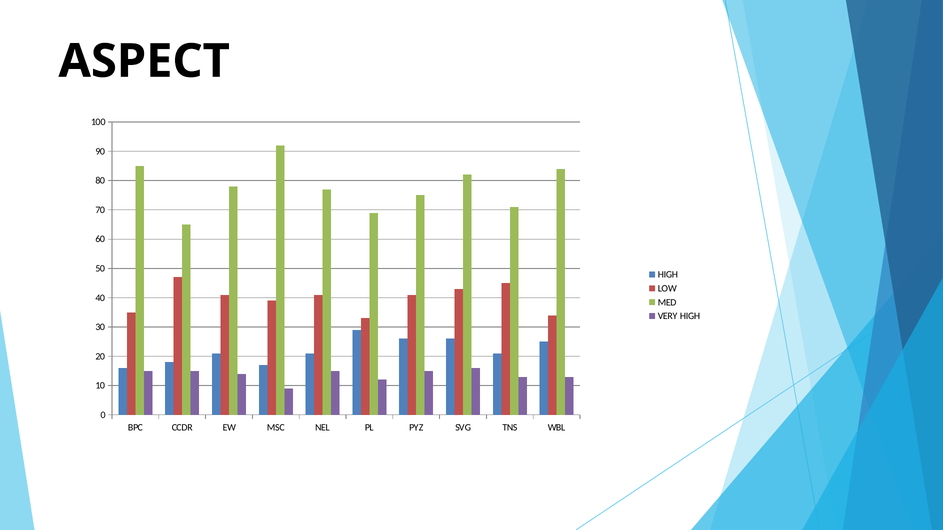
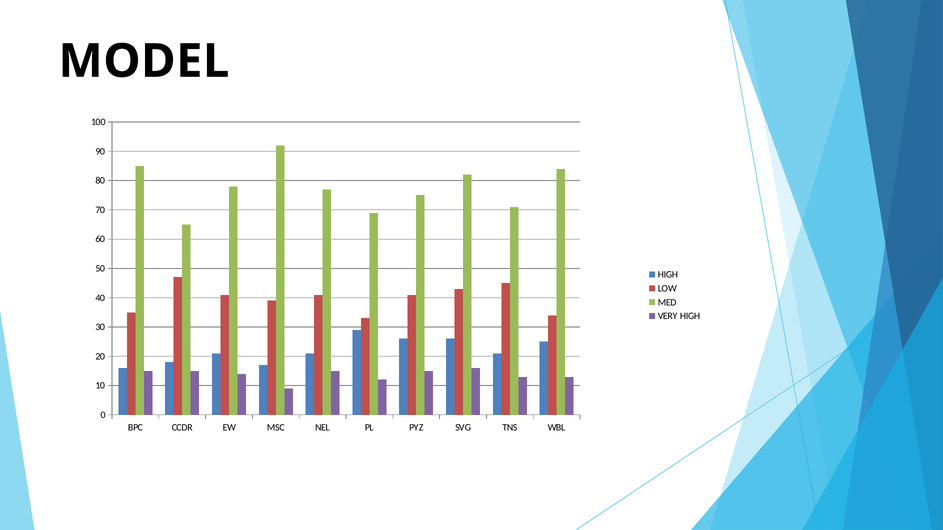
ASPECT: ASPECT -> MODEL (144, 61)
